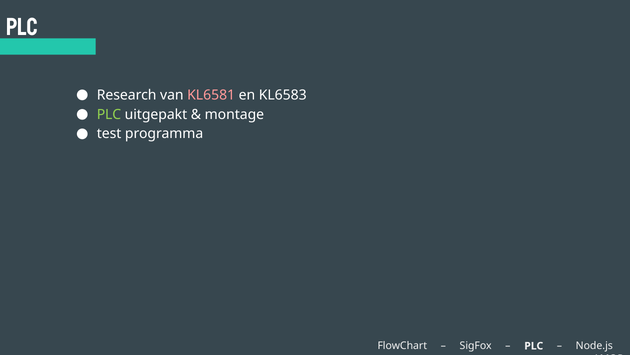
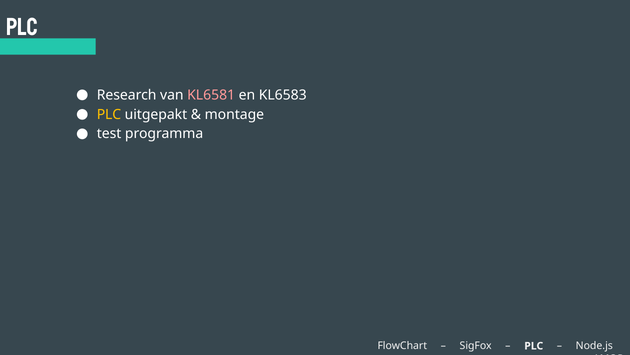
PLC colour: light green -> yellow (109, 114)
